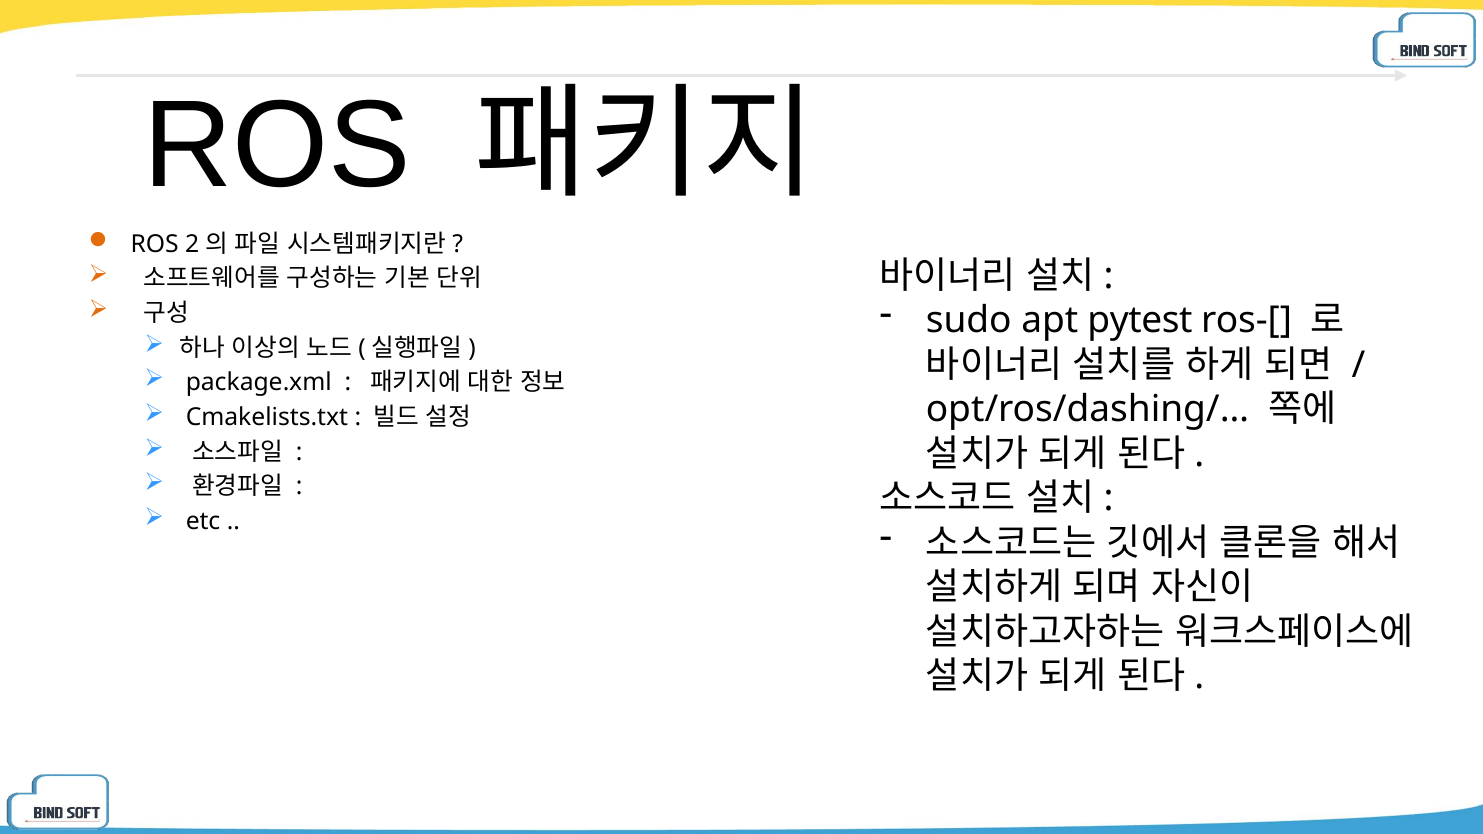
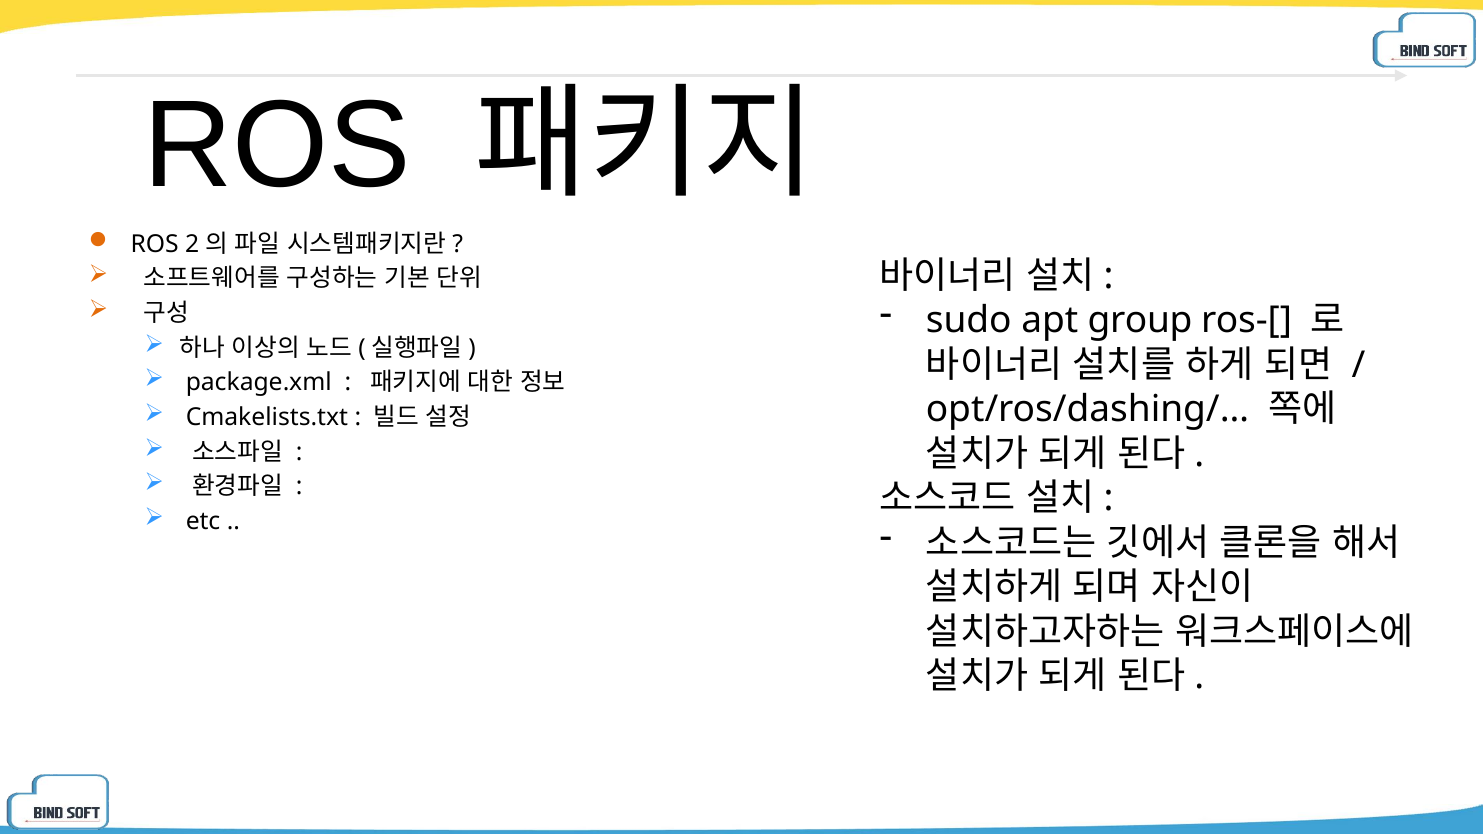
pytest: pytest -> group (1140, 321)
